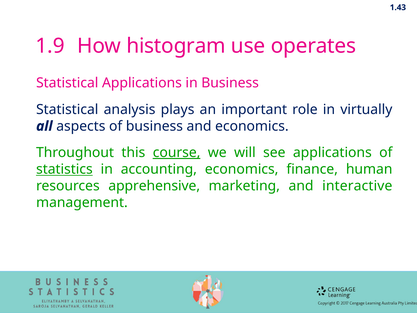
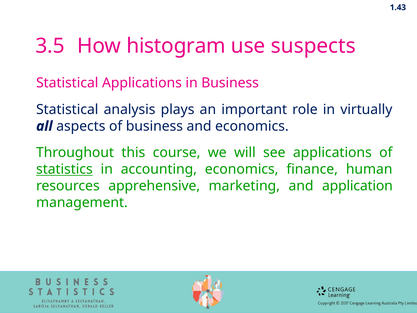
1.9: 1.9 -> 3.5 (50, 46)
operates: operates -> suspects (313, 46)
course underline: present -> none (177, 152)
interactive: interactive -> application (357, 186)
